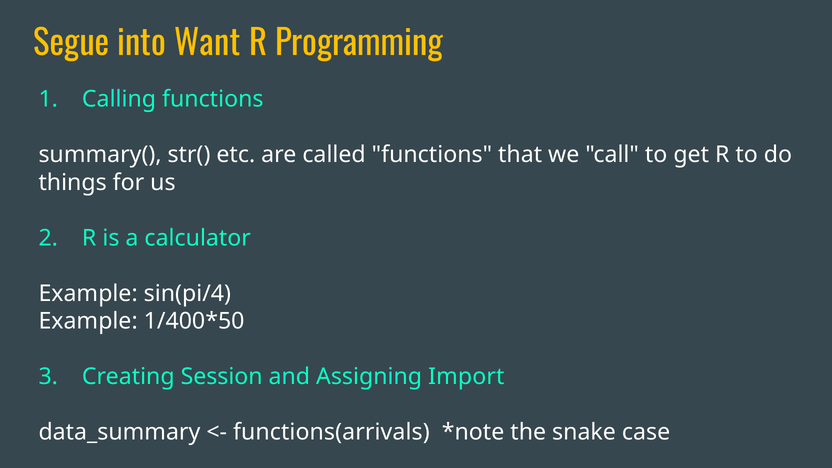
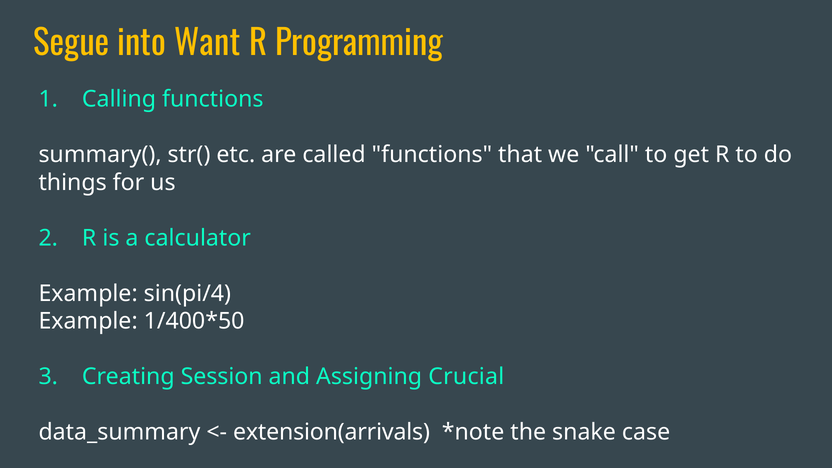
Import: Import -> Crucial (466, 377)
functions(arrivals: functions(arrivals -> extension(arrivals (331, 432)
